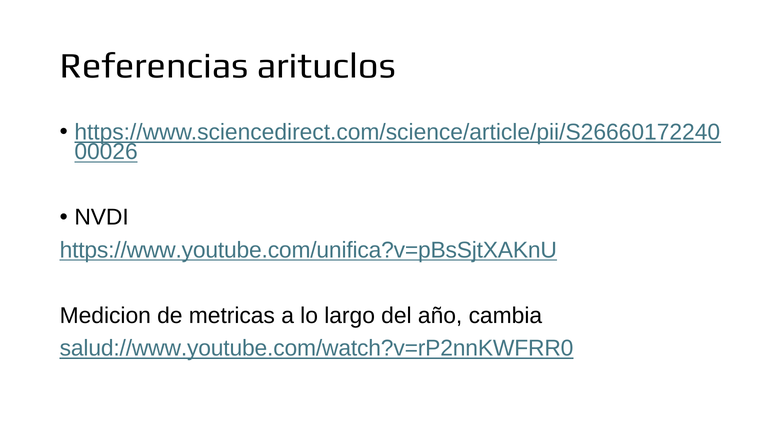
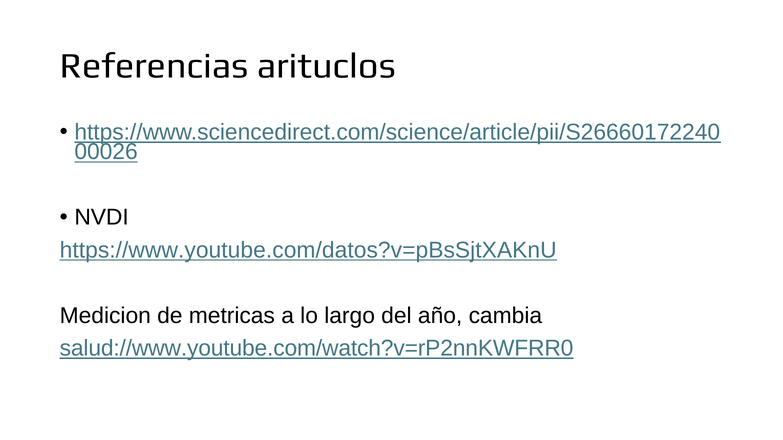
https://www.youtube.com/unifica?v=pBsSjtXAKnU: https://www.youtube.com/unifica?v=pBsSjtXAKnU -> https://www.youtube.com/datos?v=pBsSjtXAKnU (308, 250)
